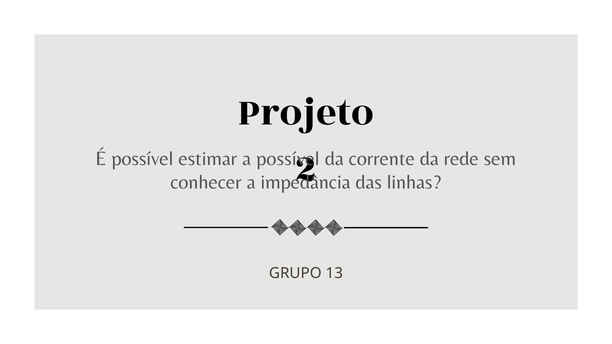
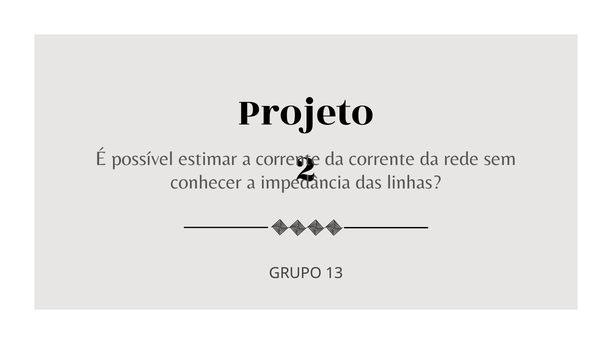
a possível: possível -> corrente (288, 159)
